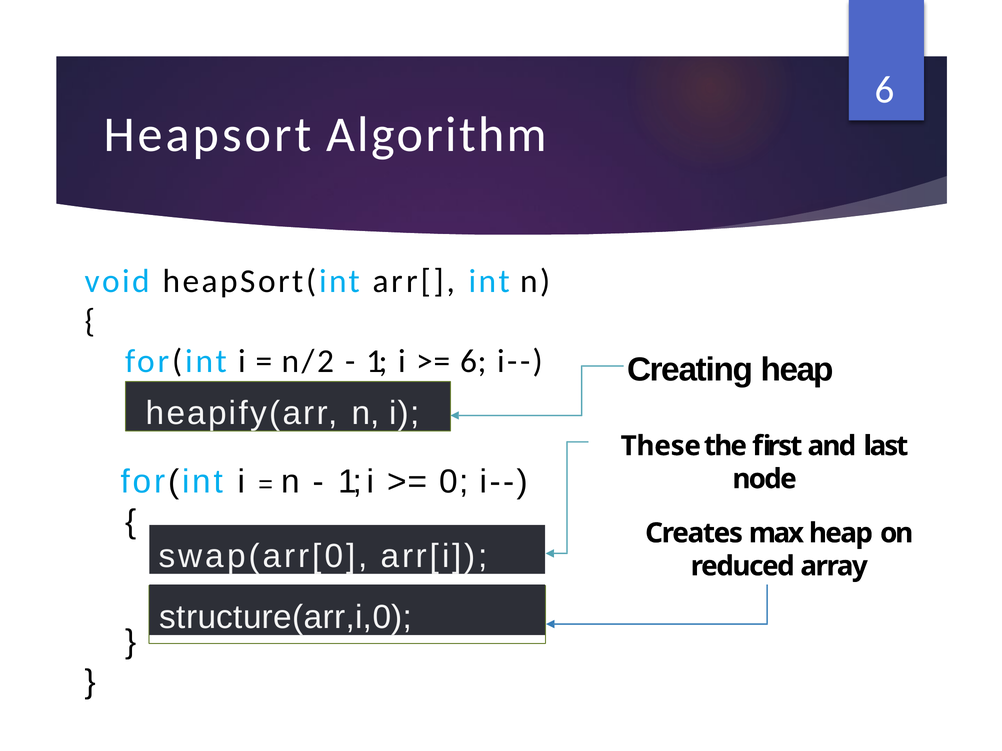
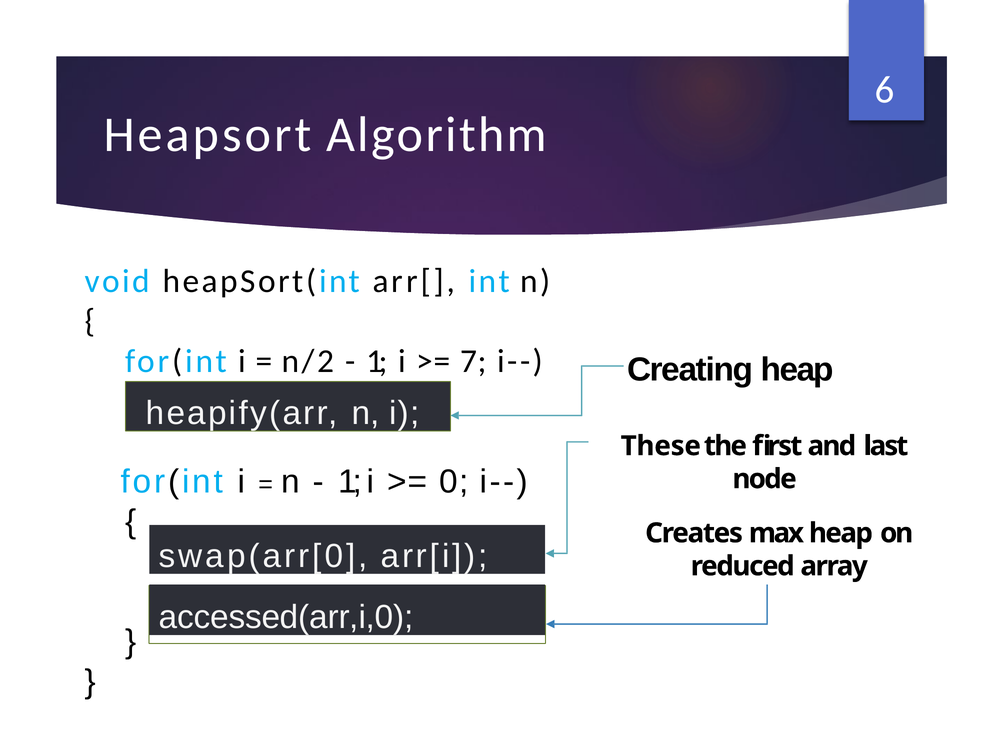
6: 6 -> 7 (473, 362)
structure(arr,i,0: structure(arr,i,0 -> accessed(arr,i,0 (286, 618)
